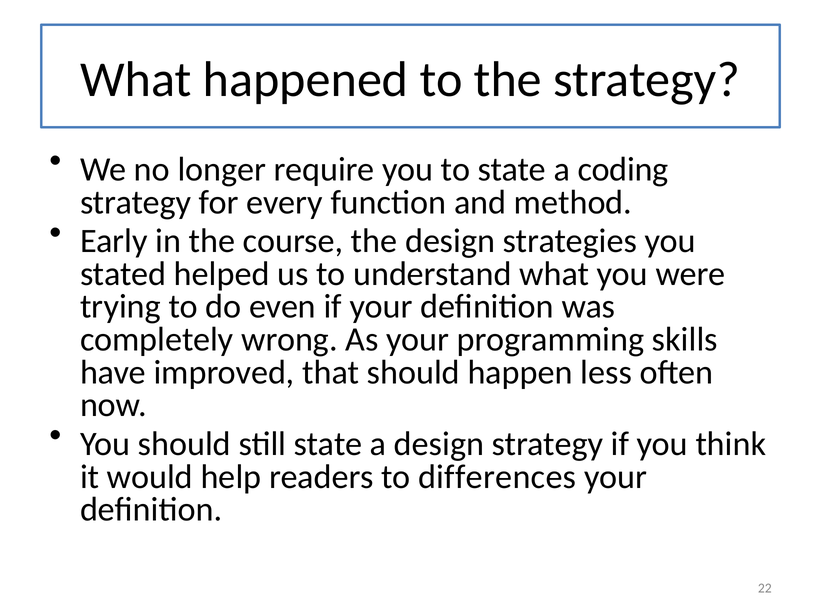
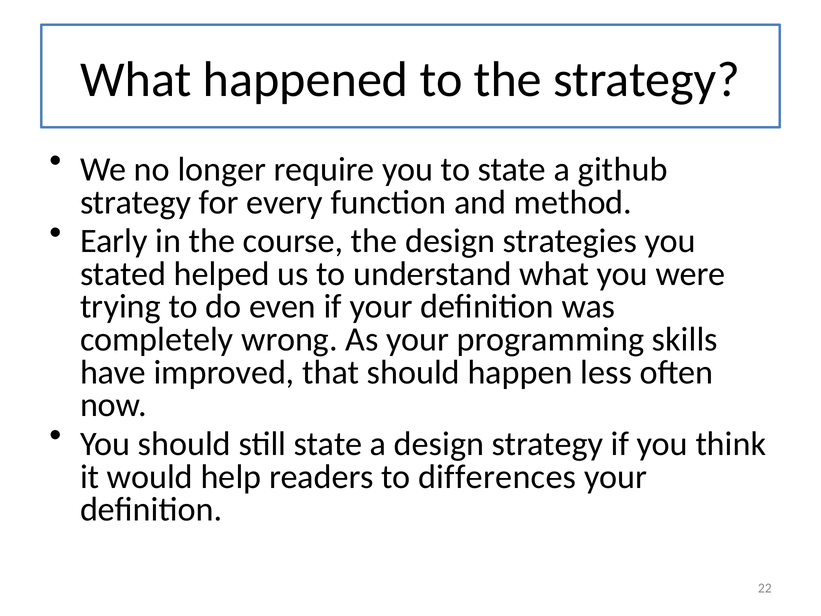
coding: coding -> github (623, 169)
